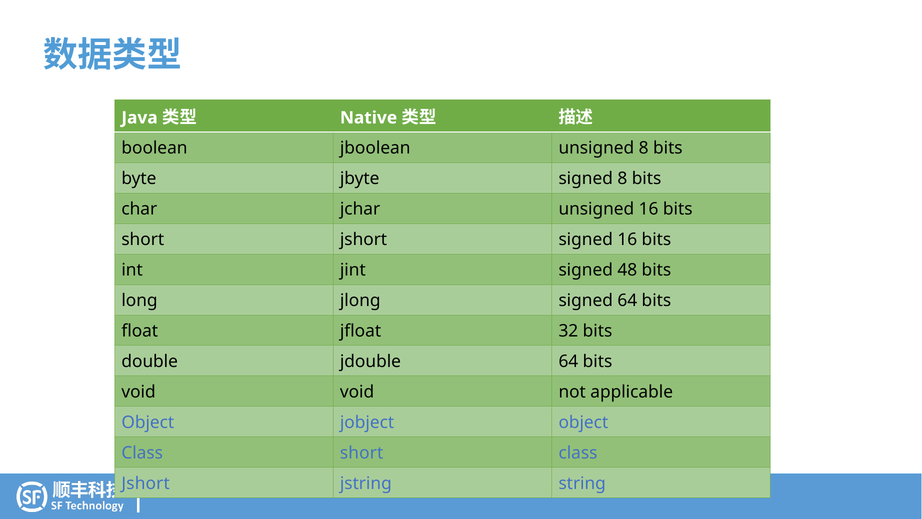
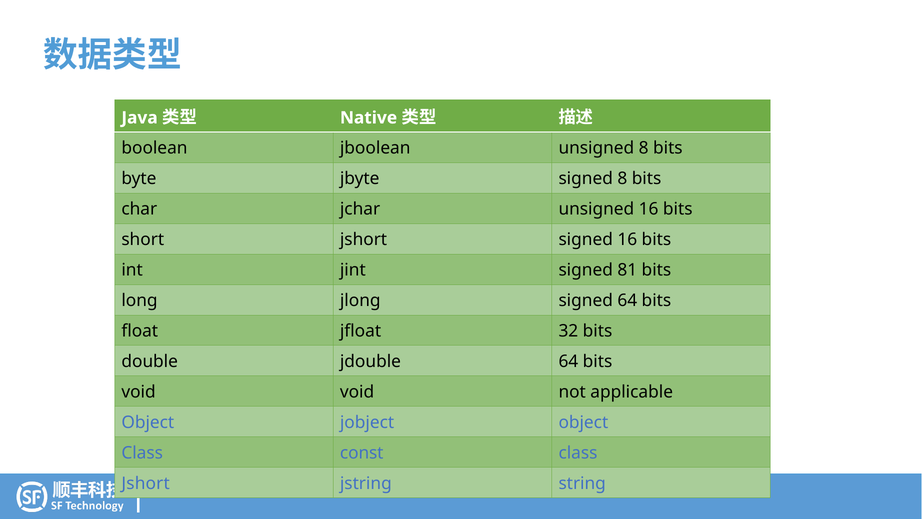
48: 48 -> 81 (627, 270)
Class short: short -> const (362, 453)
